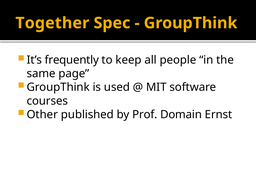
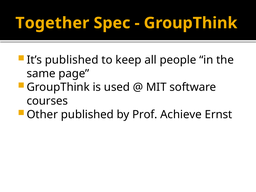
It’s frequently: frequently -> published (72, 60)
Domain: Domain -> Achieve (181, 115)
